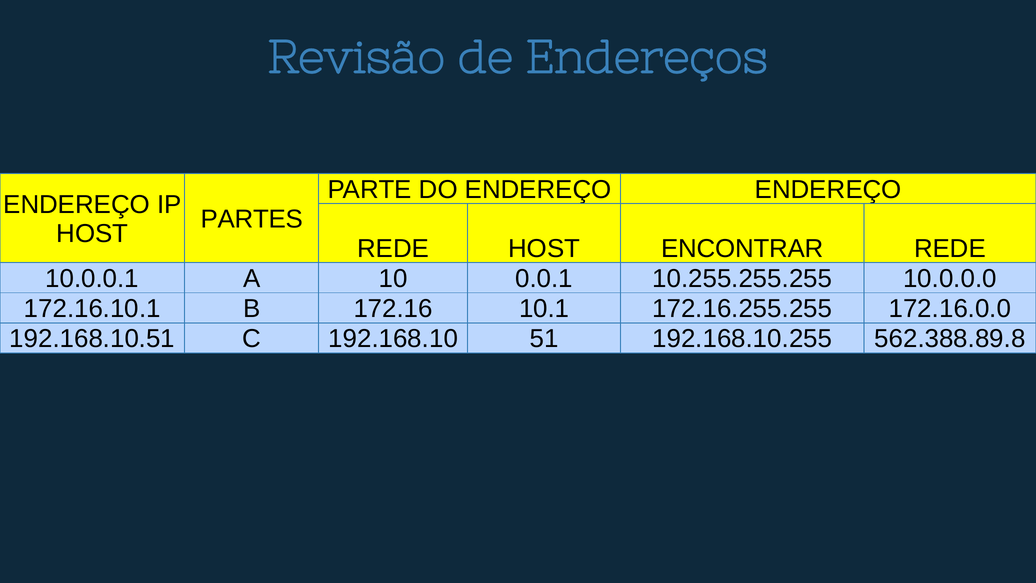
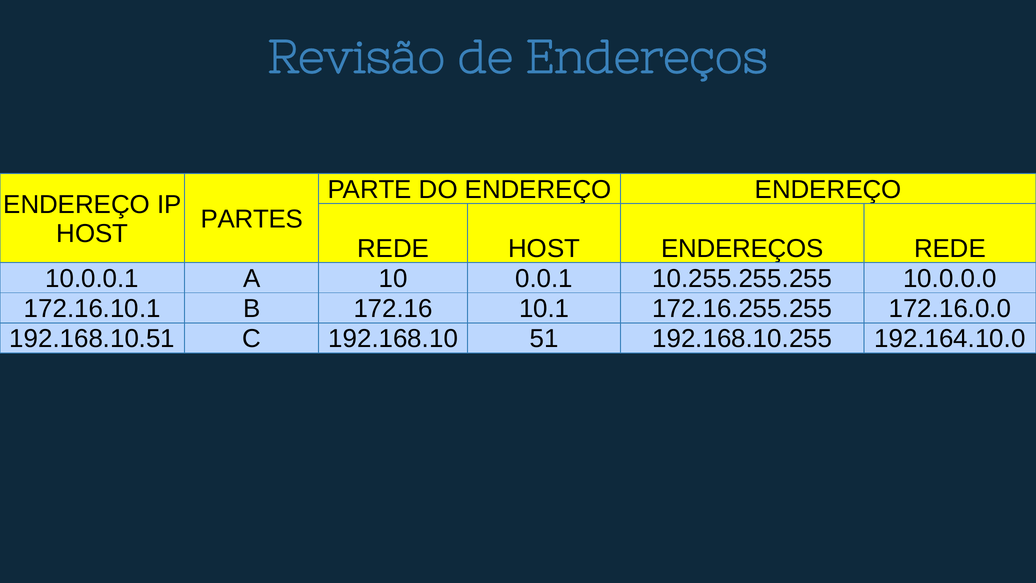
HOST ENCONTRAR: ENCONTRAR -> ENDEREÇOS (742, 248)
562.388.89.8: 562.388.89.8 -> 192.164.10.0 (950, 339)
